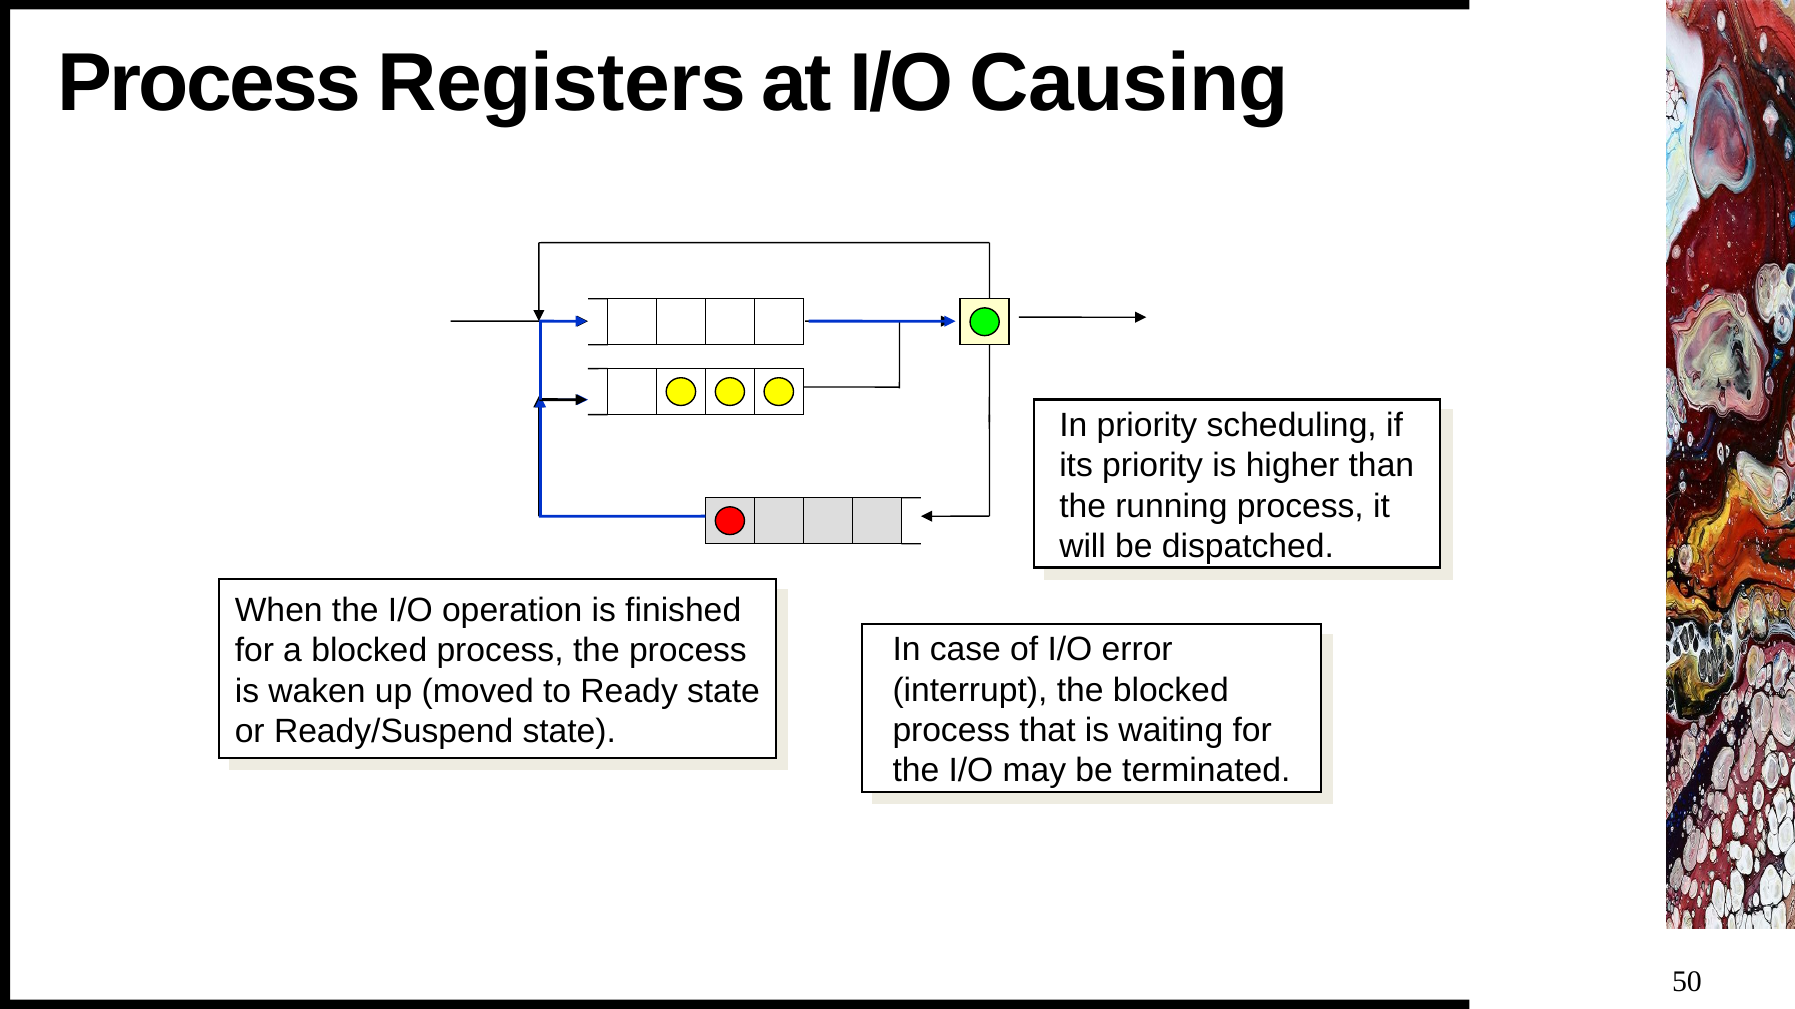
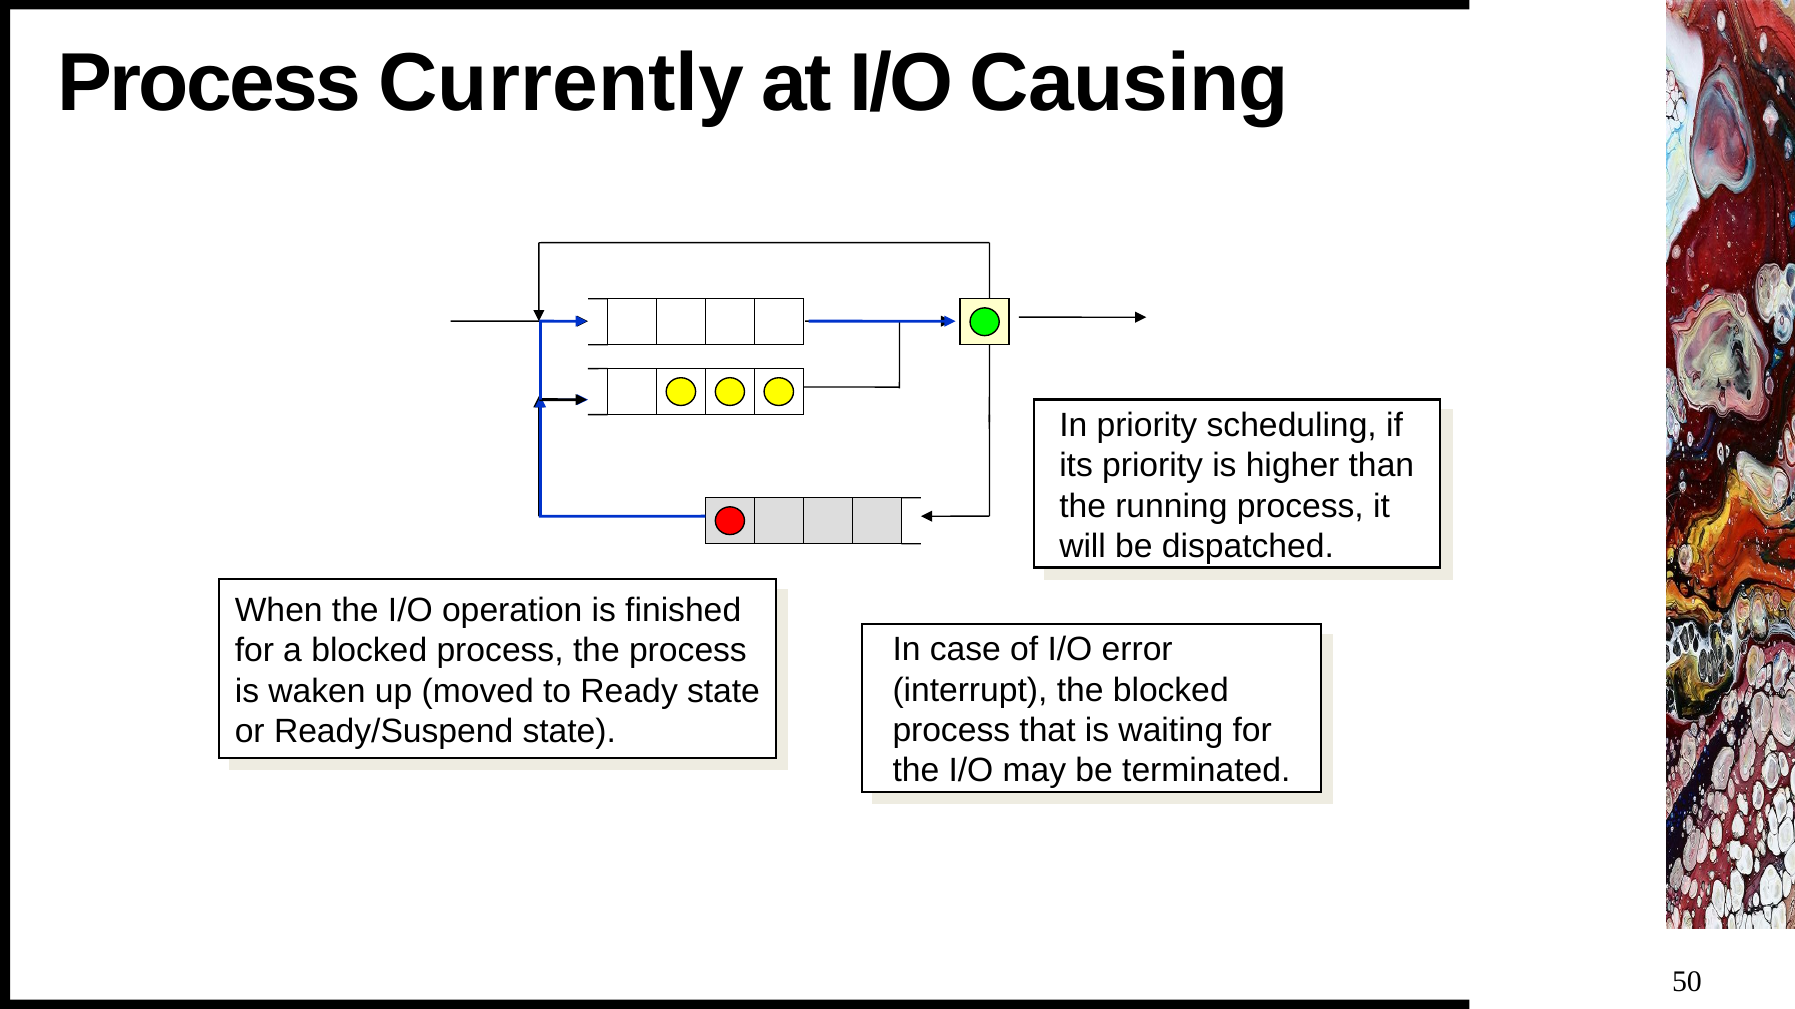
Registers: Registers -> Currently (561, 83)
